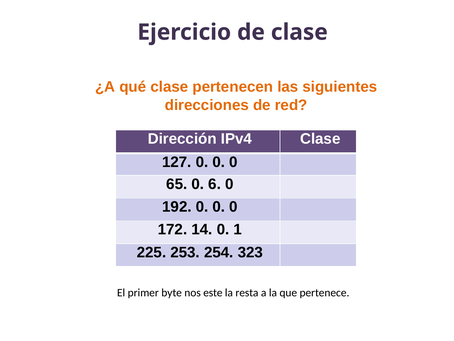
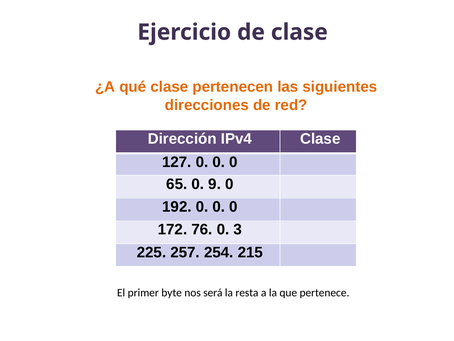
6: 6 -> 9 (215, 184)
14: 14 -> 76 (202, 229)
1: 1 -> 3 (238, 229)
253: 253 -> 257 (185, 252)
323: 323 -> 215 (250, 252)
este: este -> será (213, 292)
